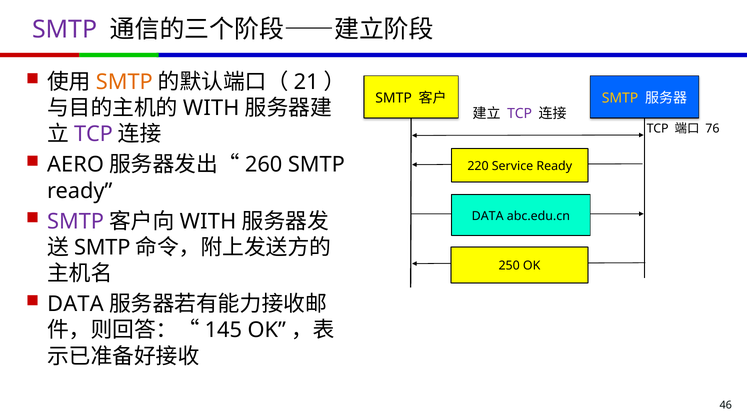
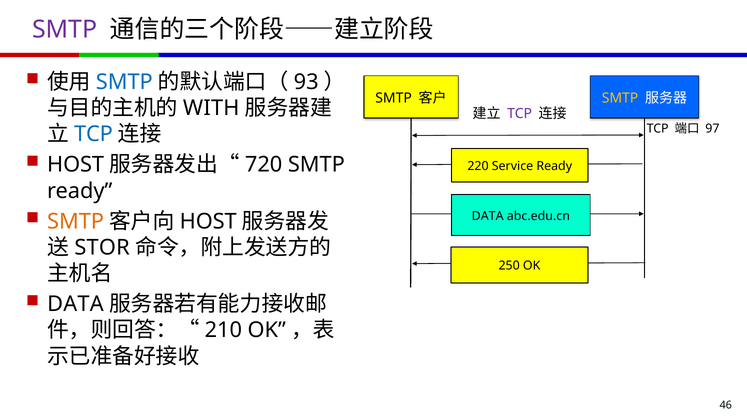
SMTP colour: orange -> blue (124, 82)
21: 21 -> 93 (306, 82)
76: 76 -> 97 (712, 129)
TCP colour: purple -> blue (93, 134)
AERO: AERO -> HOST (76, 165)
260: 260 -> 720 (264, 165)
SMTP colour: purple -> orange (76, 221)
WITH: WITH -> HOST (208, 221)
SMTP: SMTP -> STOR (102, 248)
145: 145 -> 210 (223, 330)
